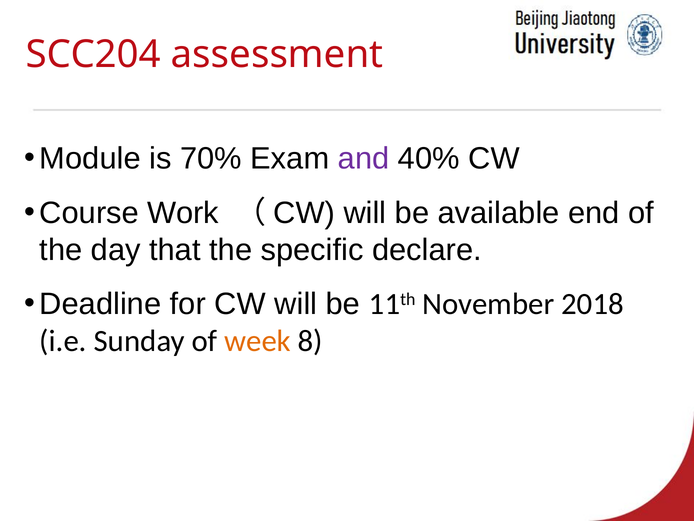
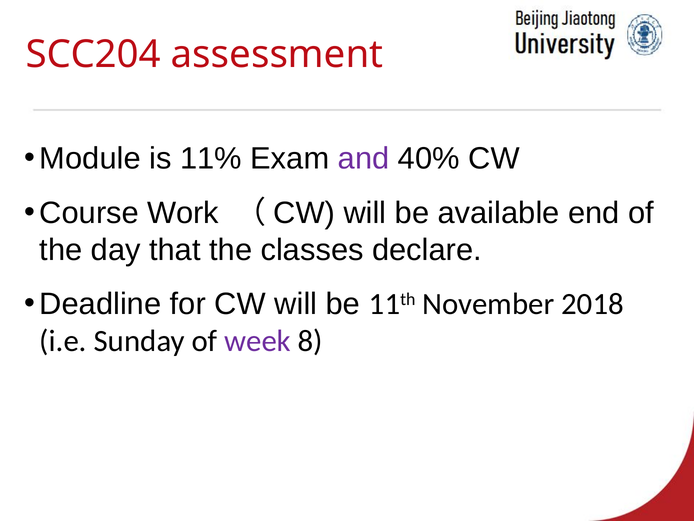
70%: 70% -> 11% (211, 159)
specific: specific -> classes (312, 250)
week colour: orange -> purple (258, 341)
